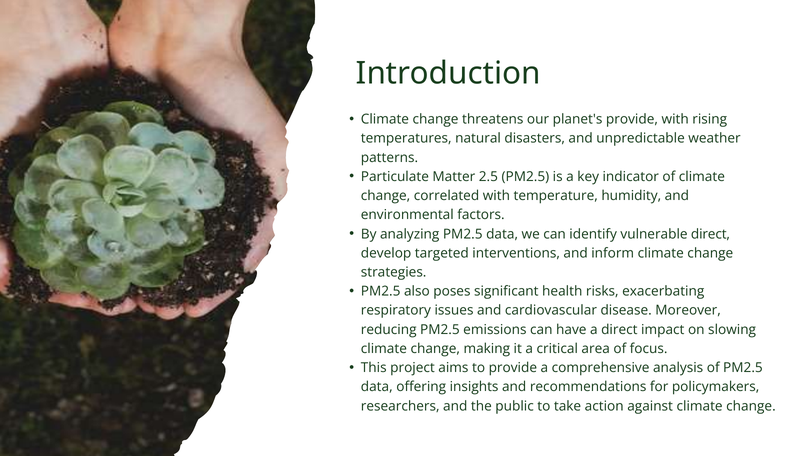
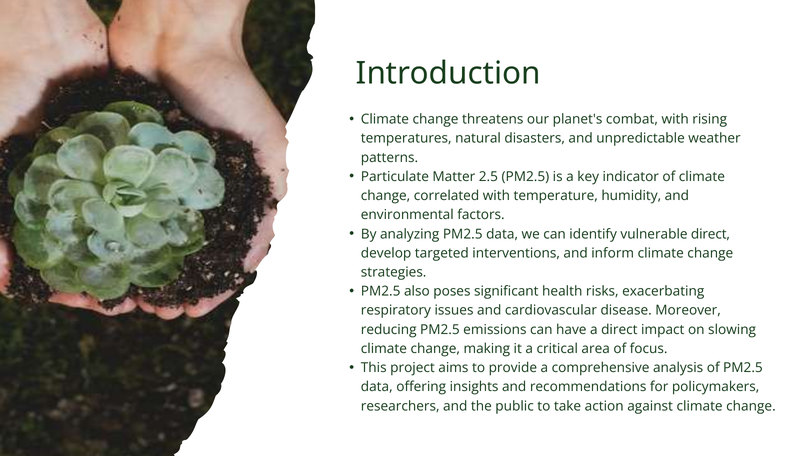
planet's provide: provide -> combat (632, 119)
